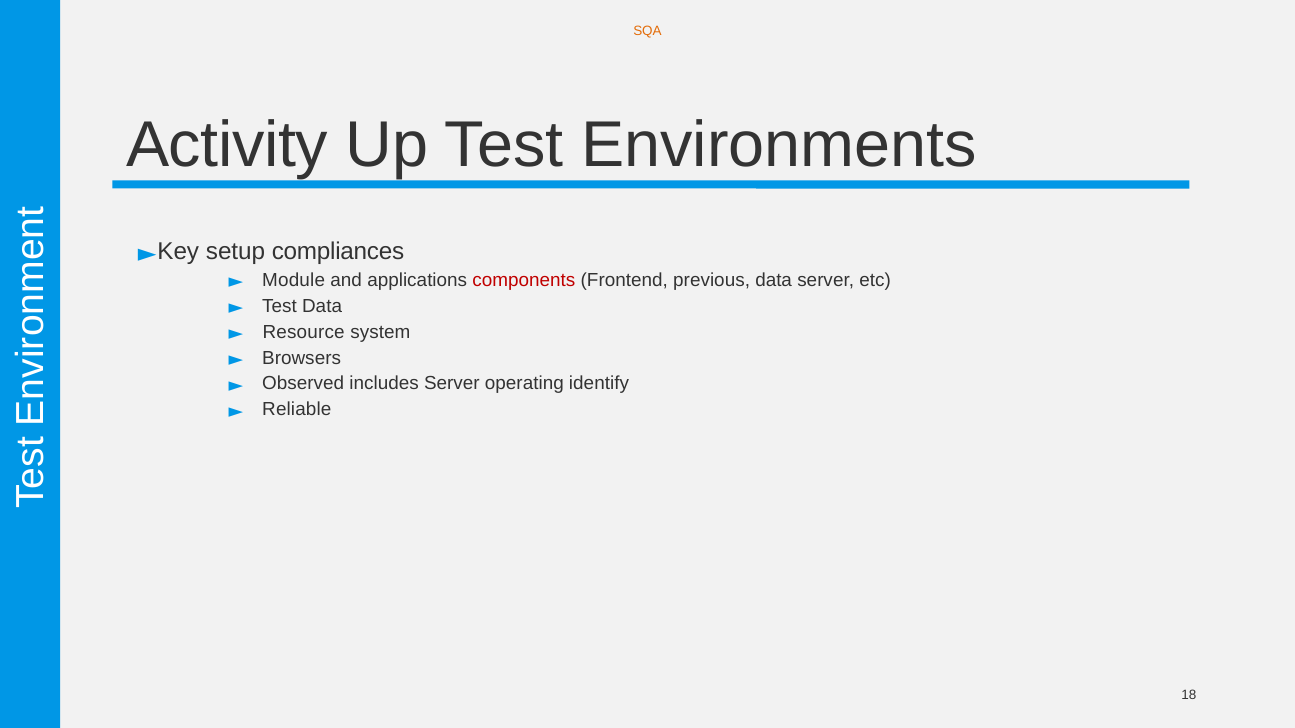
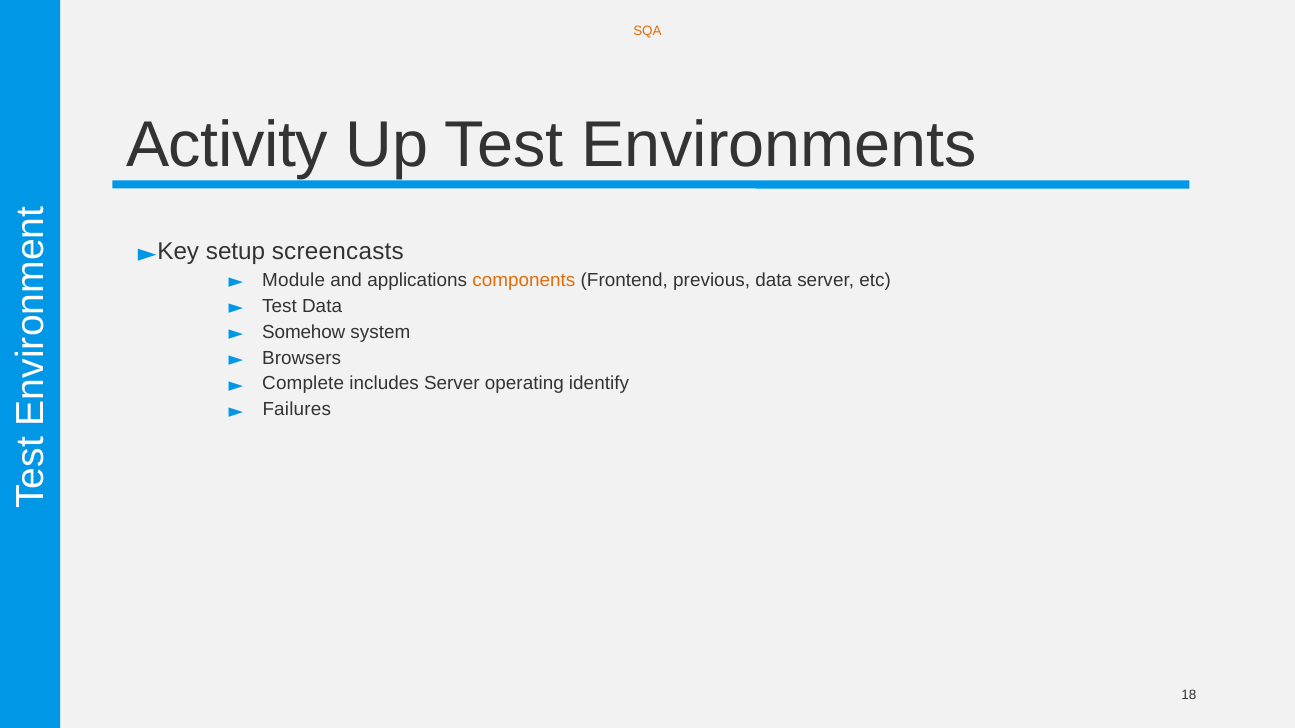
compliances: compliances -> screencasts (338, 252)
components colour: red -> orange (524, 280)
Resource: Resource -> Somehow (304, 332)
Observed: Observed -> Complete (303, 384)
Reliable: Reliable -> Failures (297, 410)
